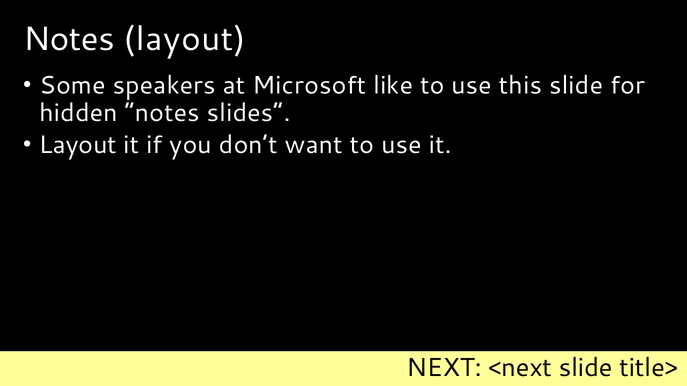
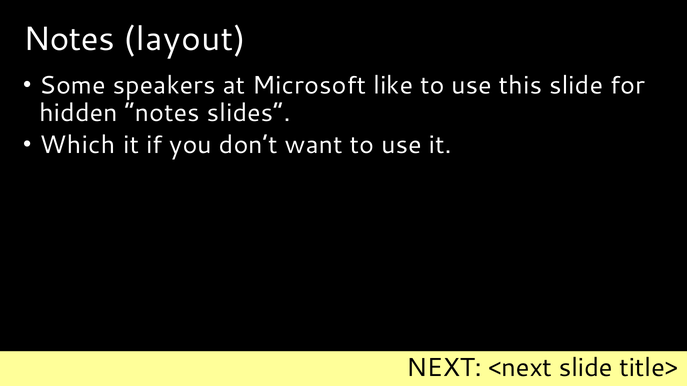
Layout: Layout -> Which (78, 145)
